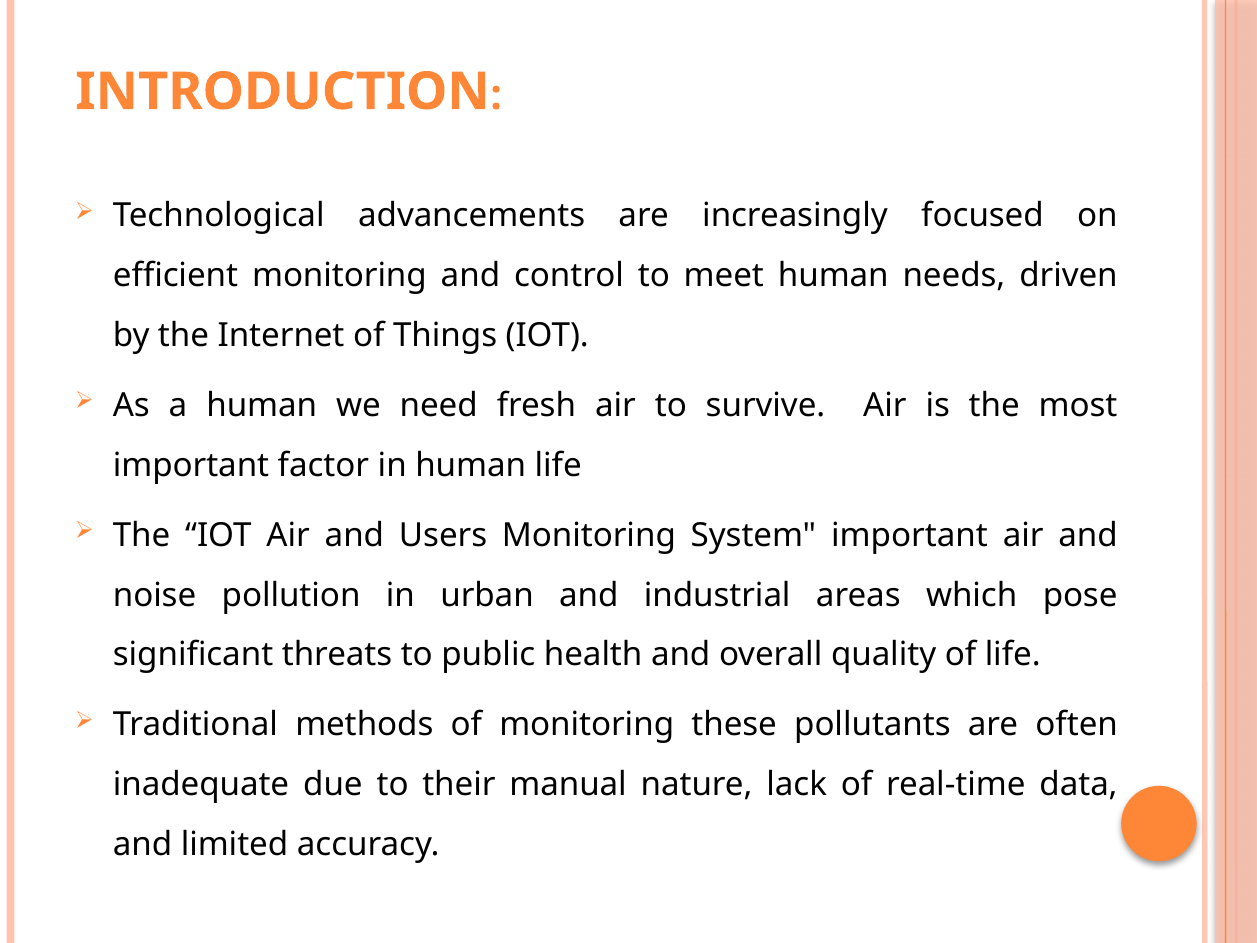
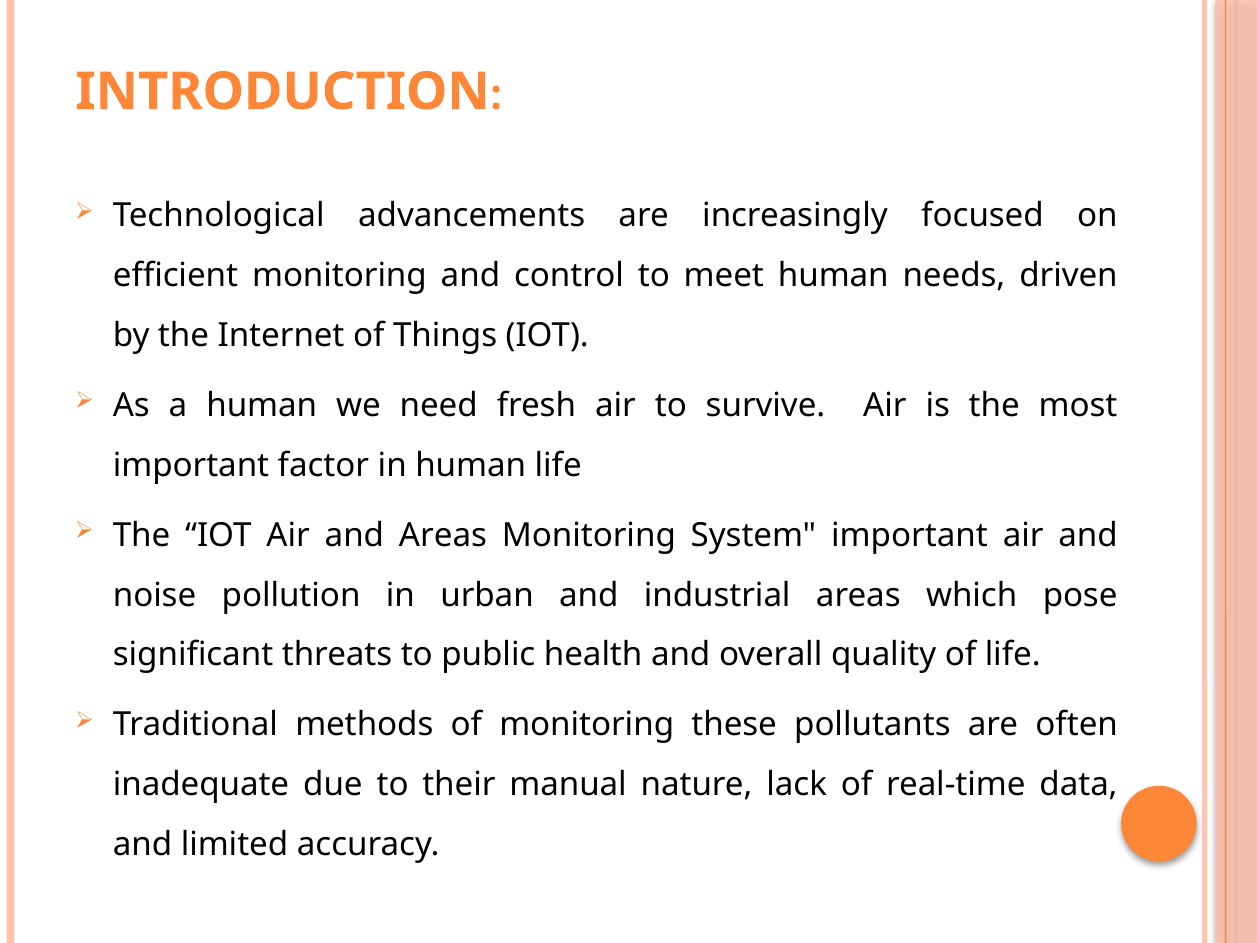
and Users: Users -> Areas (443, 535)
